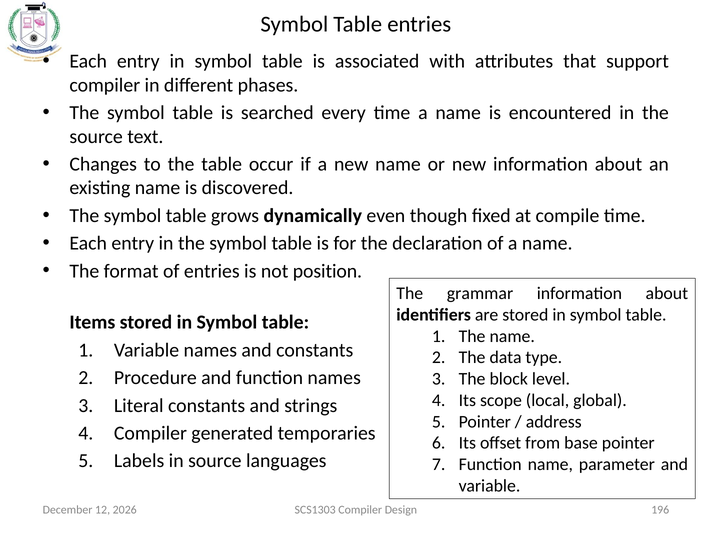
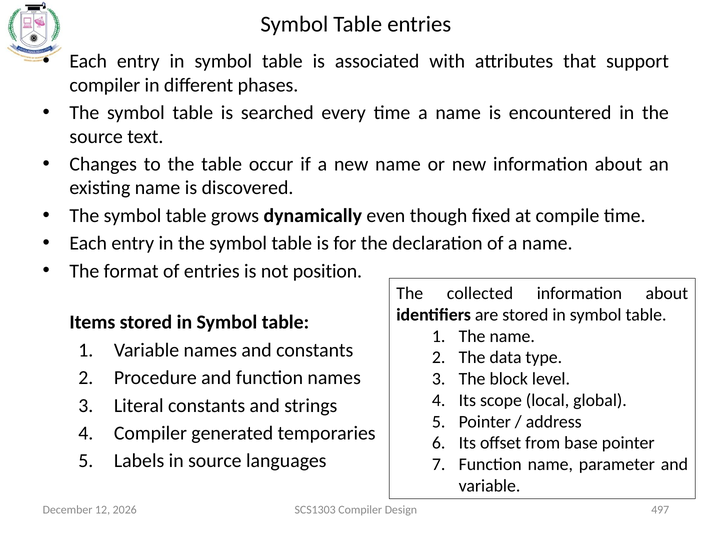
grammar: grammar -> collected (480, 294)
196: 196 -> 497 (660, 510)
